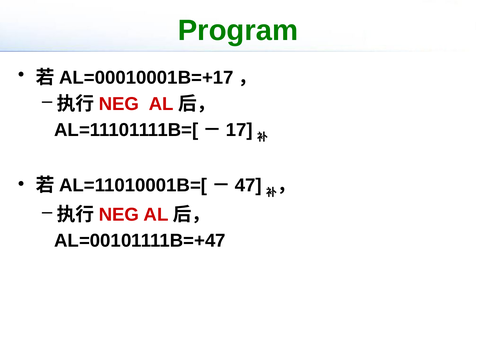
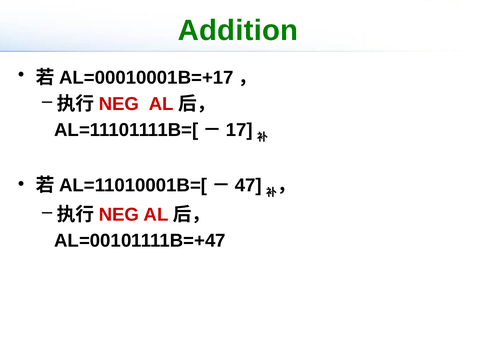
Program: Program -> Addition (238, 30)
